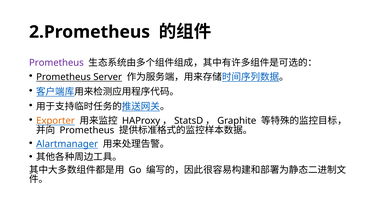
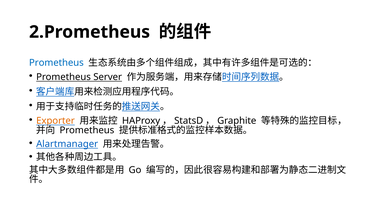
Prometheus colour: purple -> blue (56, 63)
